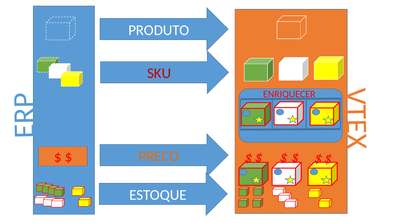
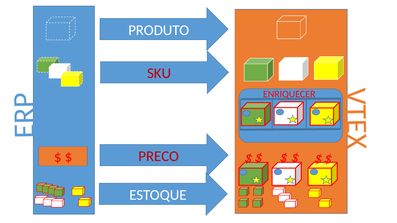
PRECO colour: orange -> red (159, 156)
